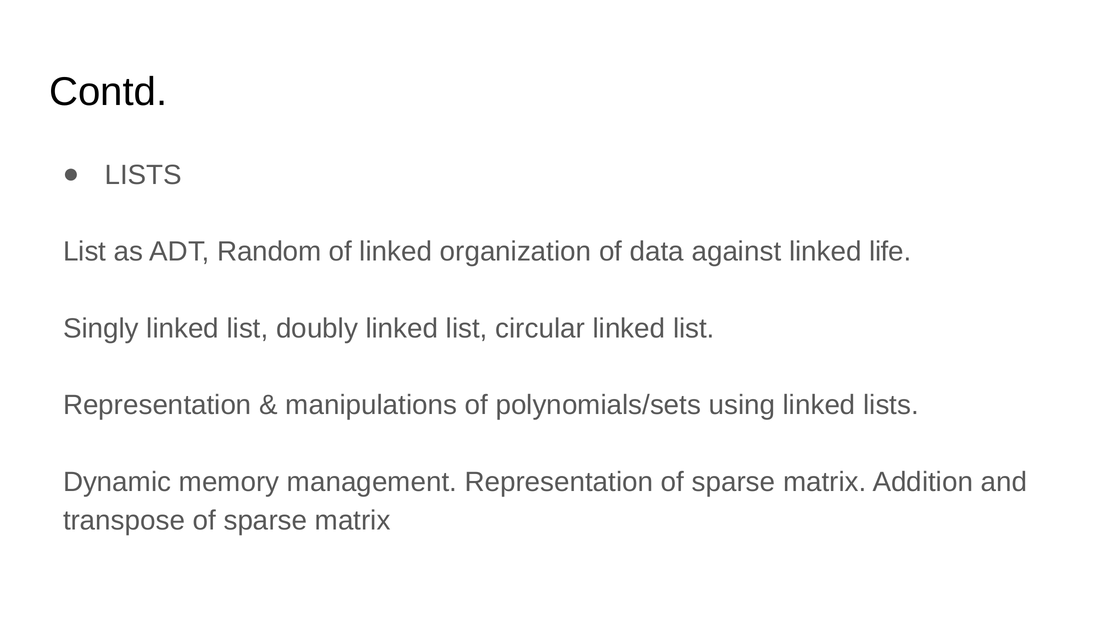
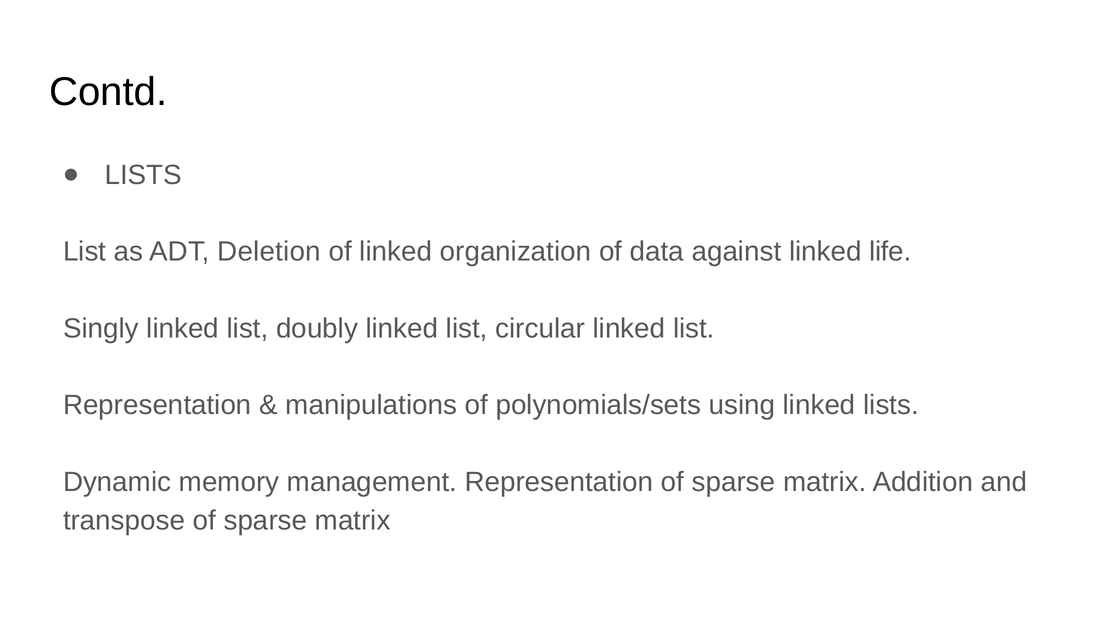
Random: Random -> Deletion (269, 252)
